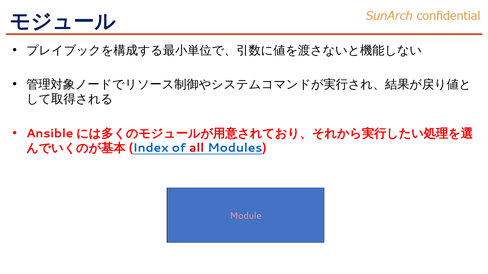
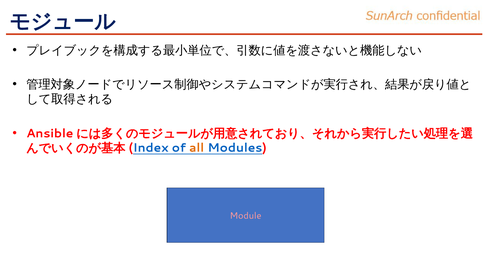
all colour: red -> orange (197, 148)
